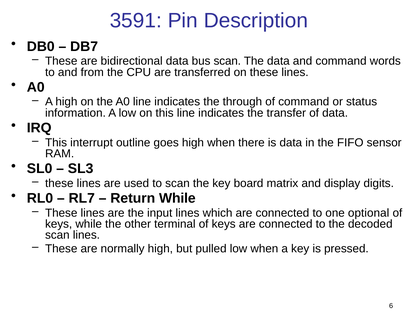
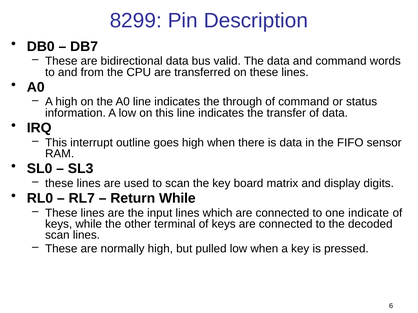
3591: 3591 -> 8299 (136, 21)
bus scan: scan -> valid (227, 61)
optional: optional -> indicate (369, 213)
